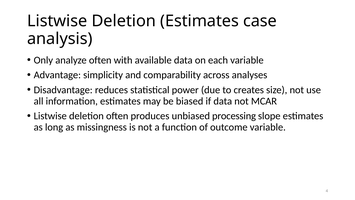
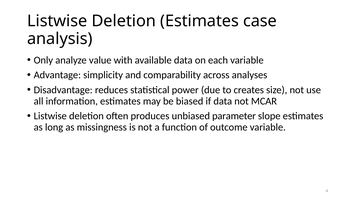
analyze often: often -> value (100, 60)
processing: processing -> parameter (234, 116)
